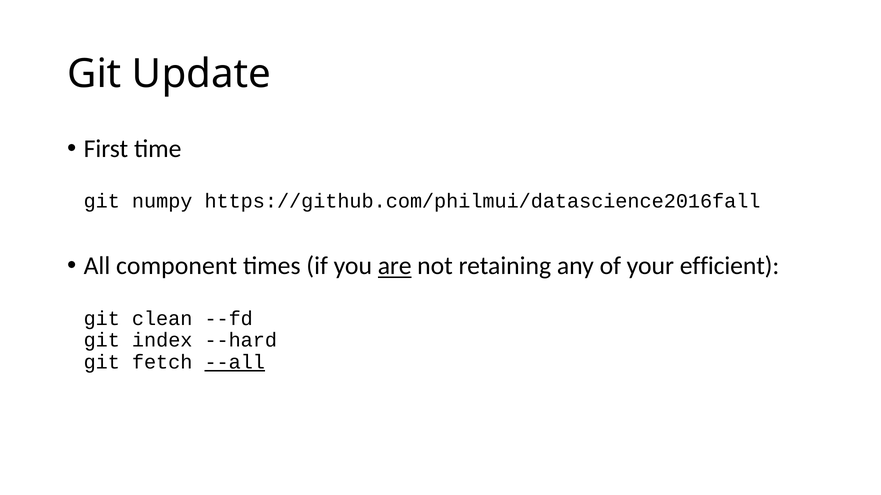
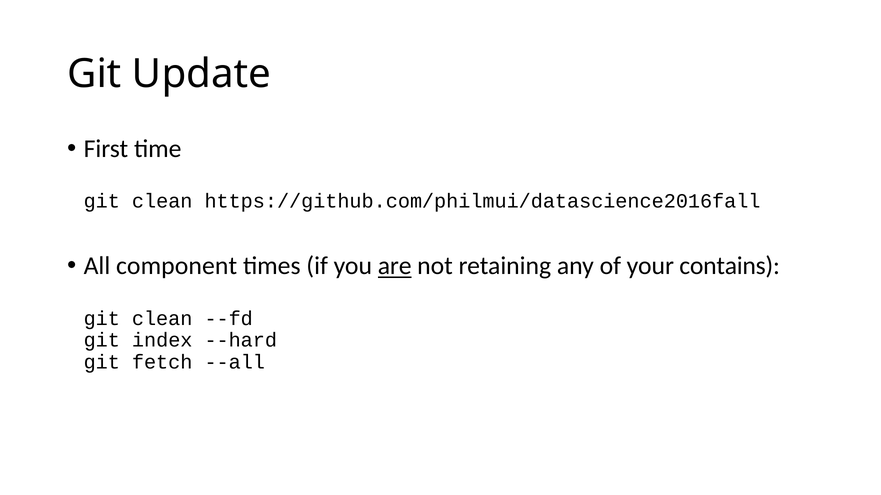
numpy: numpy -> clean (162, 201)
efficient: efficient -> contains (730, 266)
--all underline: present -> none (235, 362)
